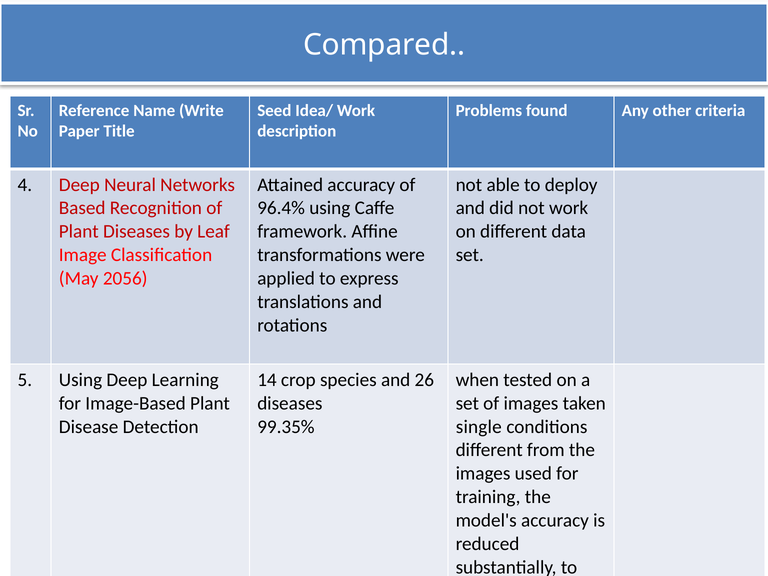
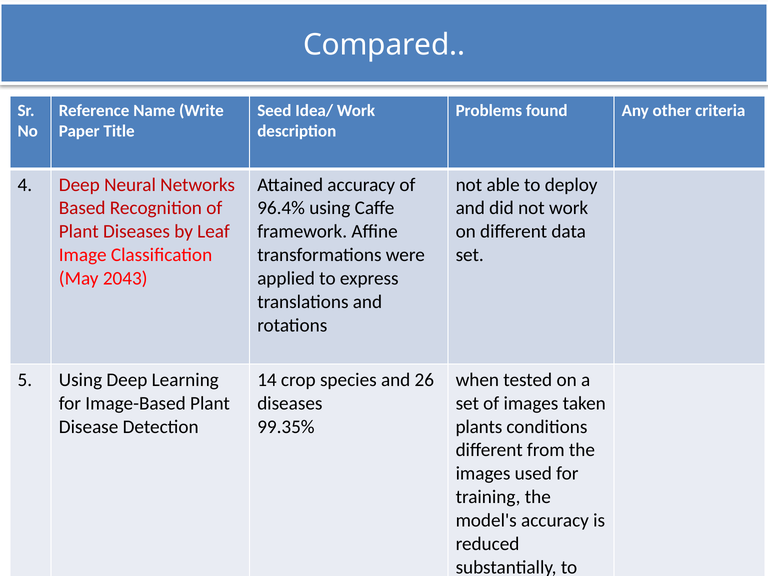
2056: 2056 -> 2043 (125, 278)
single: single -> plants (479, 427)
